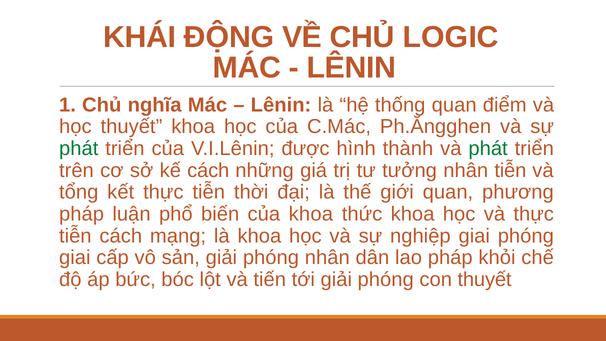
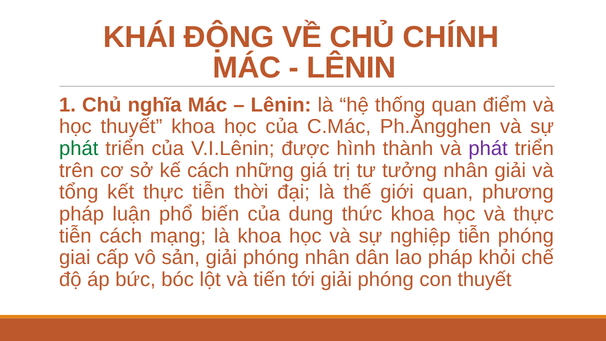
LOGIC: LOGIC -> CHÍNH (451, 37)
phát colour: green -> purple (488, 148)
nhân tiễn: tiễn -> giải (510, 170)
của khoa: khoa -> dung (311, 214)
nghiệp giai: giai -> tiễn (474, 236)
